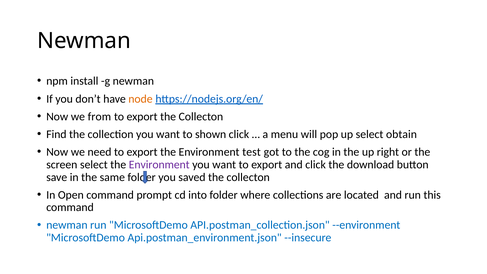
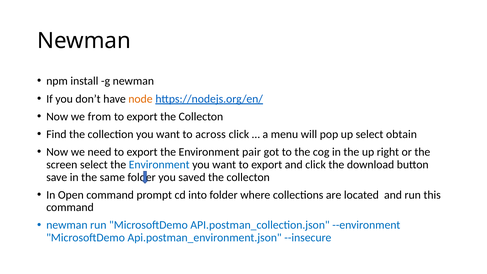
shown: shown -> across (211, 134)
test: test -> pair (252, 152)
Environment colour: purple -> blue (159, 165)
